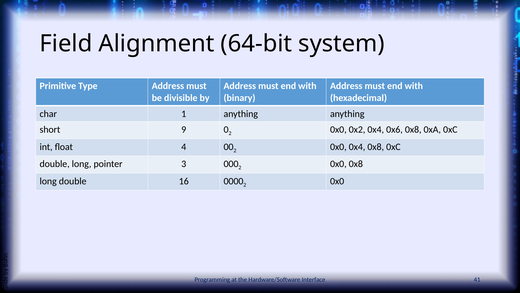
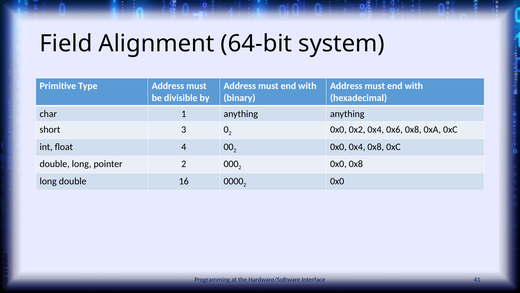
9: 9 -> 3 (184, 129)
pointer 3: 3 -> 2 (184, 164)
